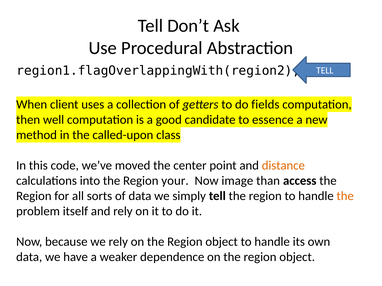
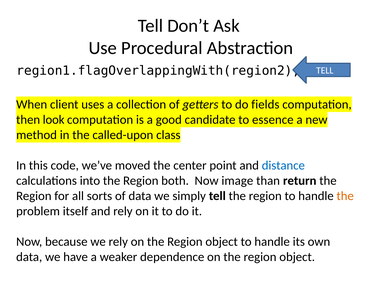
well: well -> look (54, 120)
distance colour: orange -> blue (283, 166)
your: your -> both (175, 181)
access: access -> return (300, 181)
